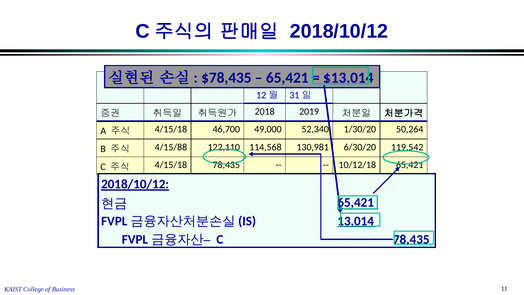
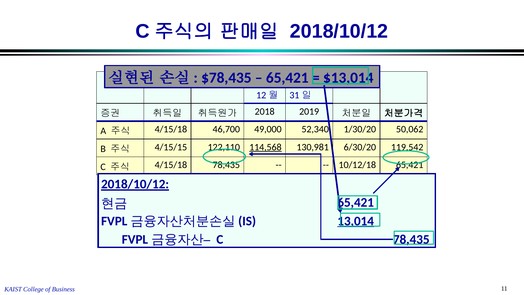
50,264: 50,264 -> 50,062 (410, 129)
4/15/88: 4/15/88 -> 4/15/15 (171, 147)
114,568 underline: none -> present (265, 147)
